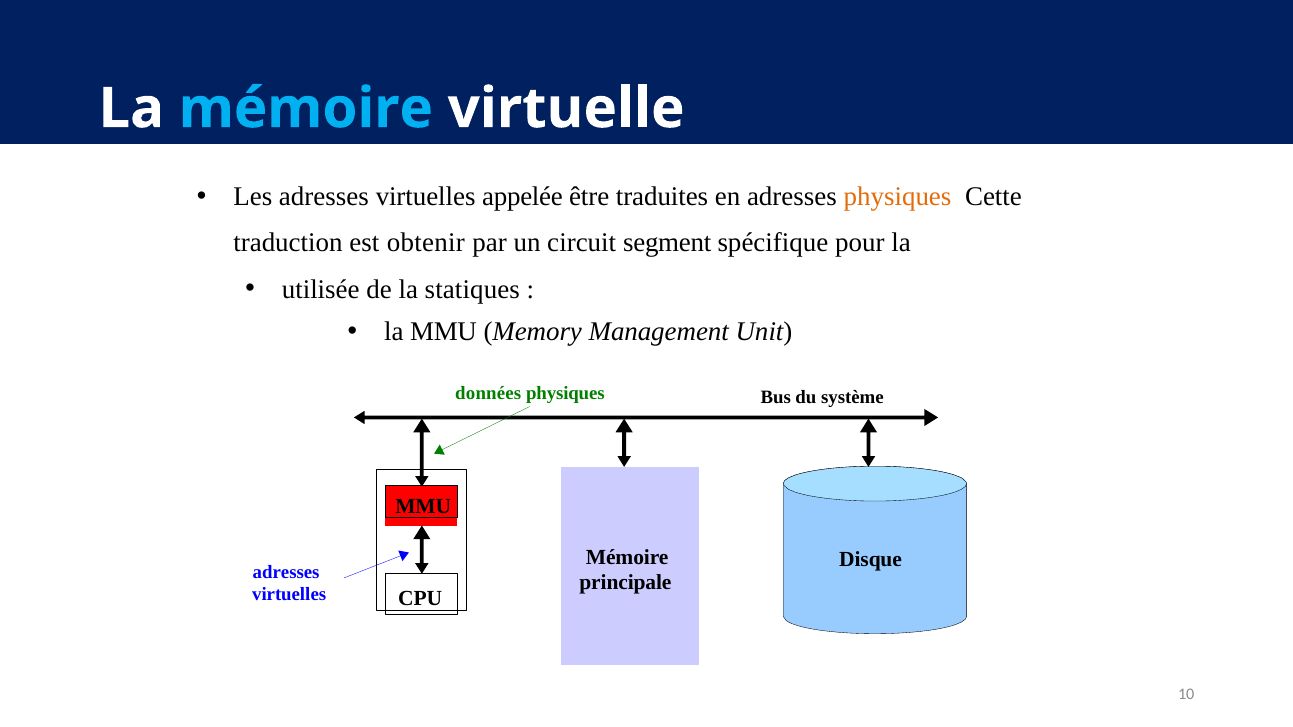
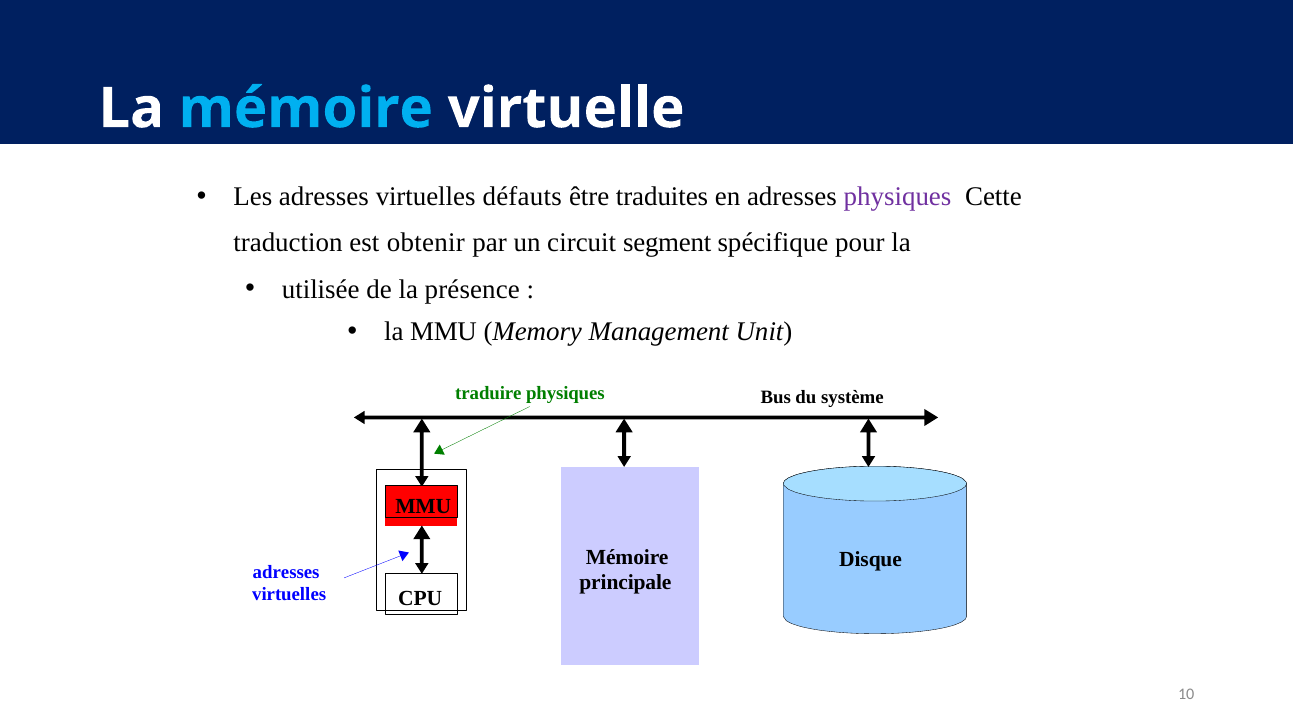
appelée: appelée -> défauts (522, 197)
physiques colour: orange -> purple (897, 197)
statiques: statiques -> présence (472, 290)
données: données -> traduire (488, 394)
